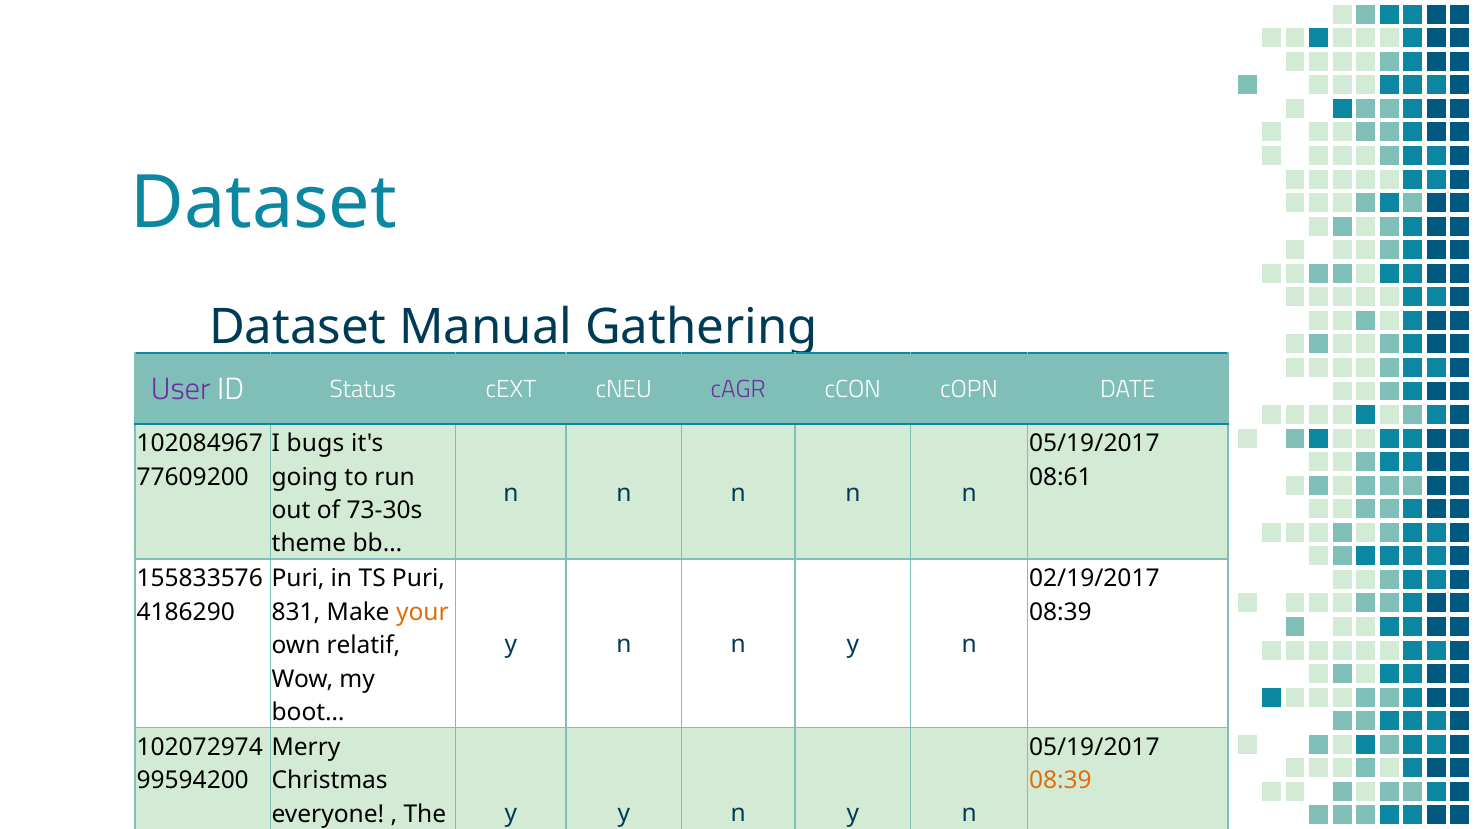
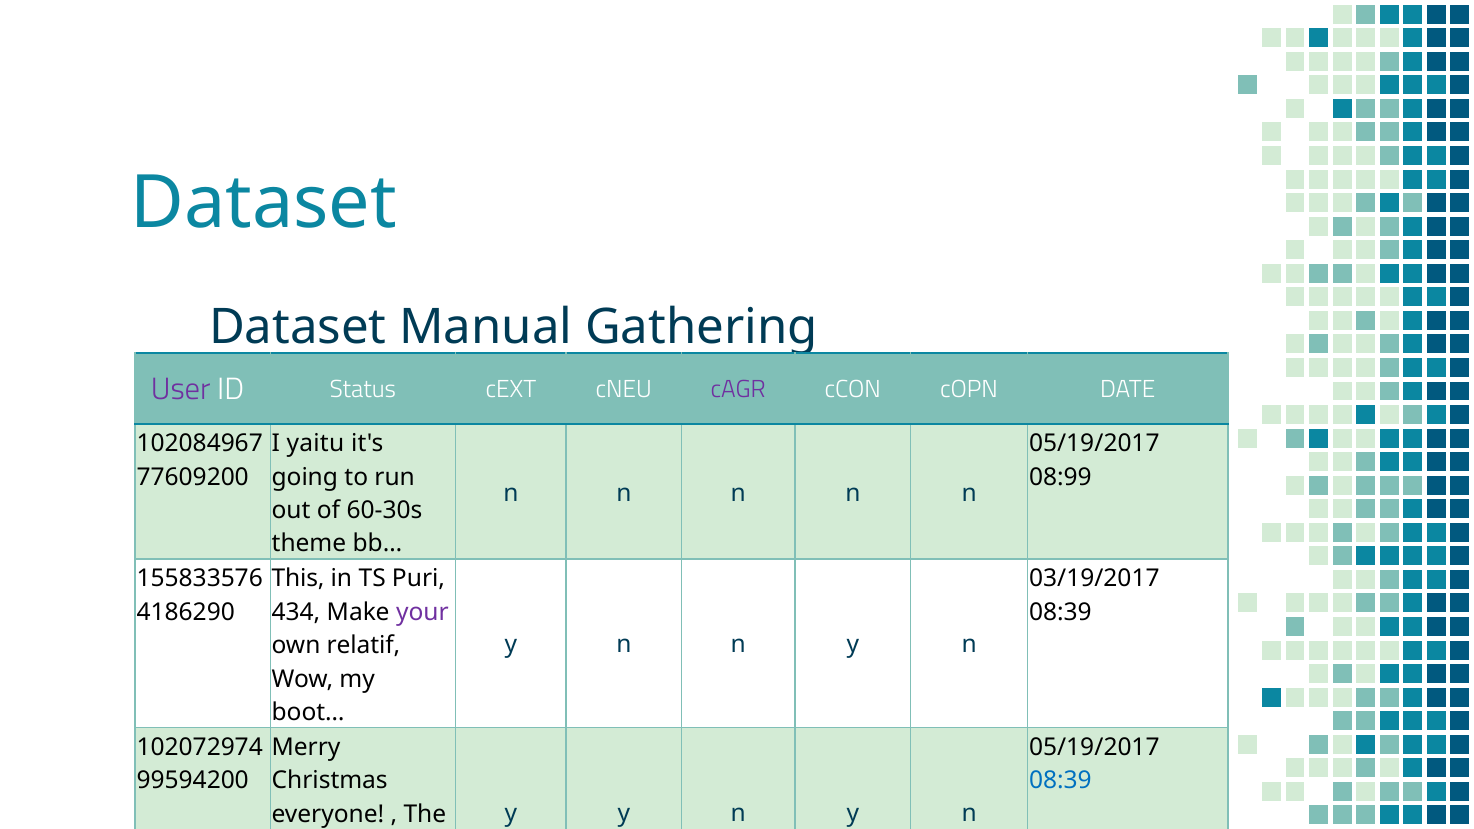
bugs: bugs -> yaitu (315, 444)
08:61: 08:61 -> 08:99 (1060, 477)
73-30s: 73-30s -> 60-30s (384, 510)
Puri: Puri -> This (298, 579)
02/19/2017: 02/19/2017 -> 03/19/2017 (1094, 579)
831: 831 -> 434 (296, 612)
your colour: orange -> purple (422, 612)
08:39 colour: orange -> blue (1060, 781)
